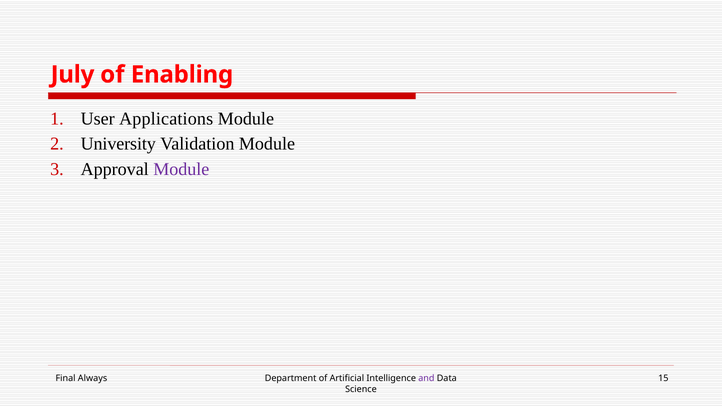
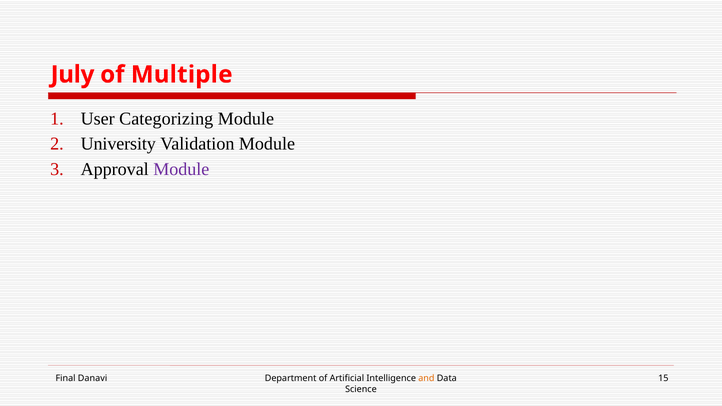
Enabling: Enabling -> Multiple (182, 75)
Applications: Applications -> Categorizing (166, 119)
Always: Always -> Danavi (93, 379)
and colour: purple -> orange (426, 379)
